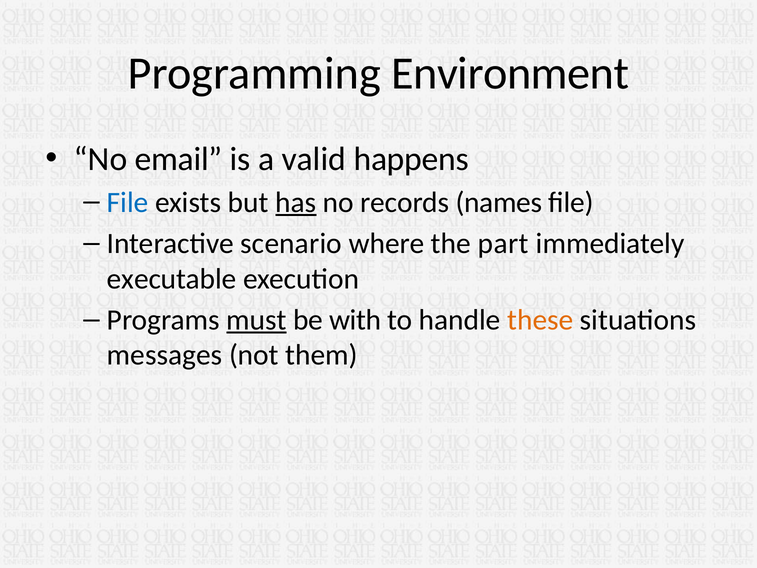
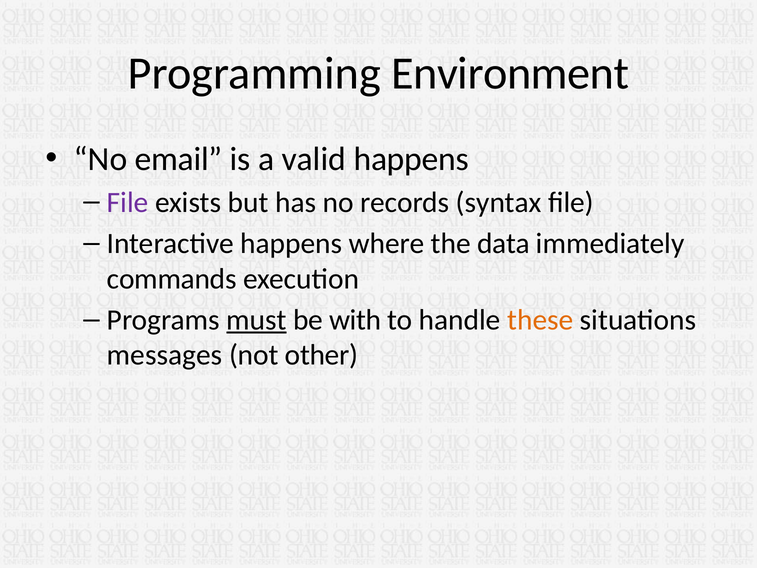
File colour: blue -> purple (128, 202)
has underline: present -> none (296, 202)
names: names -> syntax (499, 202)
Interactive scenario: scenario -> happens (291, 243)
part: part -> data (503, 243)
executable: executable -> commands (172, 279)
them: them -> other (322, 355)
